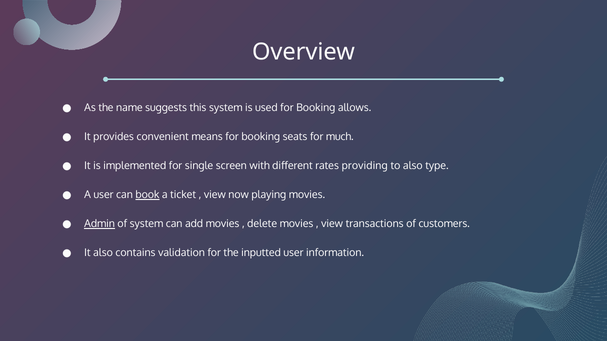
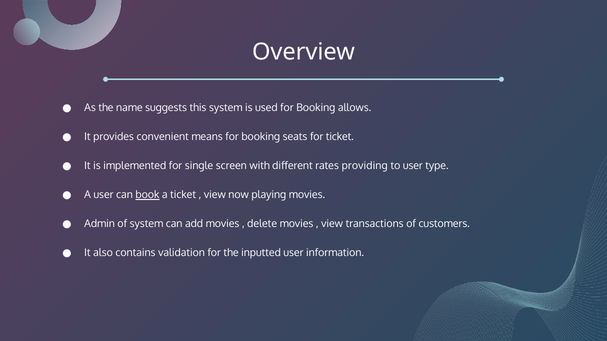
for much: much -> ticket (340, 137)
to also: also -> user (413, 166)
Admin underline: present -> none (100, 224)
